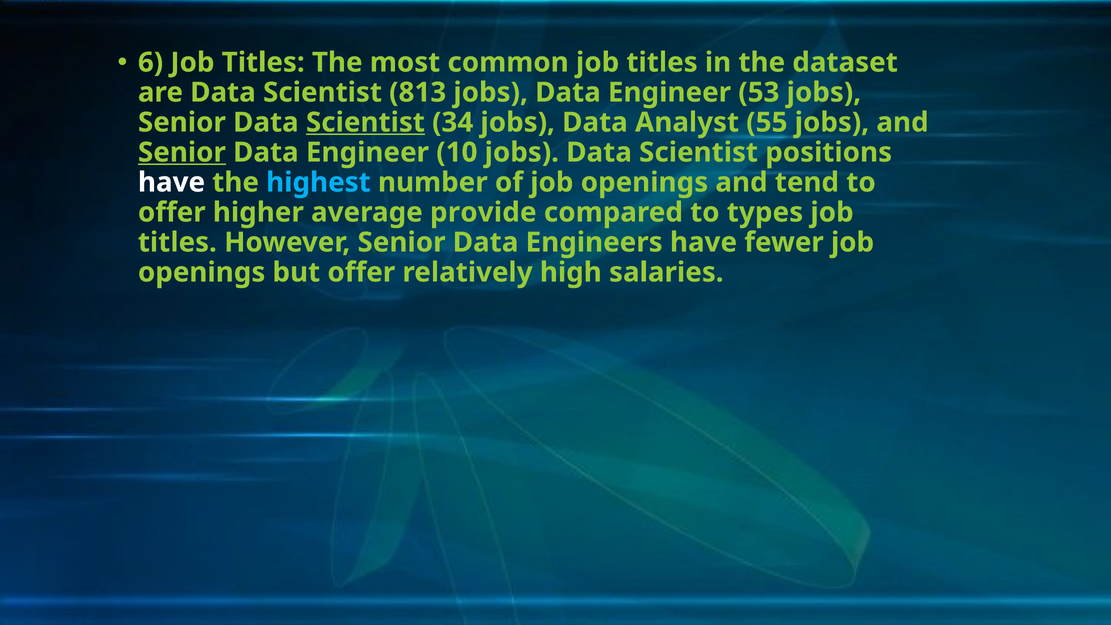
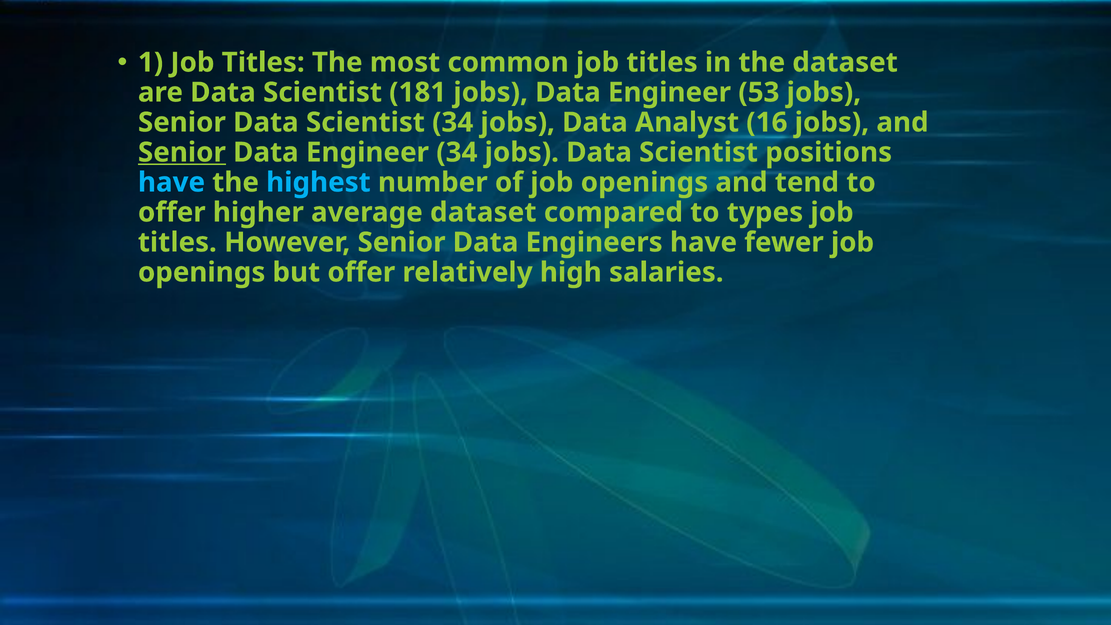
6: 6 -> 1 (151, 62)
813: 813 -> 181 (418, 92)
Scientist underline: present -> none (365, 122)
55: 55 -> 16 (767, 122)
Engineer 10: 10 -> 34 (457, 152)
have colour: white -> light blue (171, 182)
average provide: provide -> dataset (483, 212)
